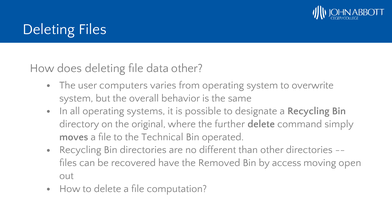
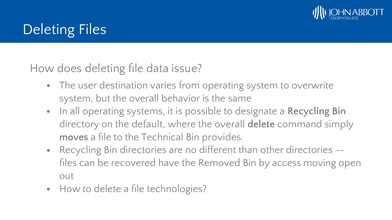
data other: other -> issue (187, 68)
computers: computers -> destination (124, 85)
original: original -> default (148, 124)
where the further: further -> overall (230, 124)
operated: operated -> provides (223, 137)
computation: computation -> technologies (177, 189)
